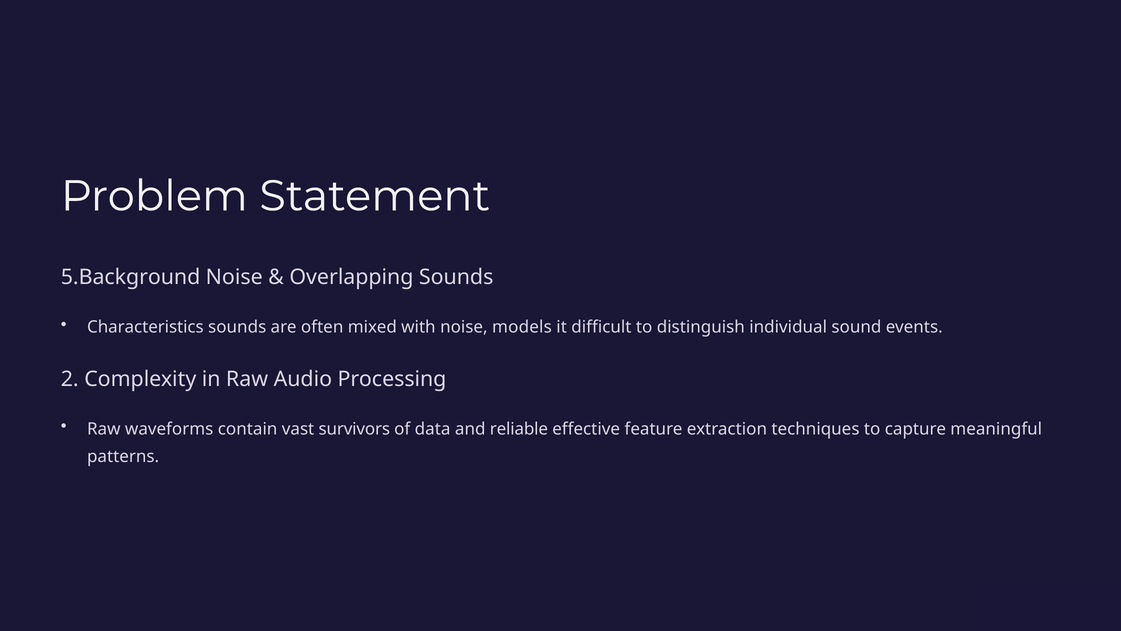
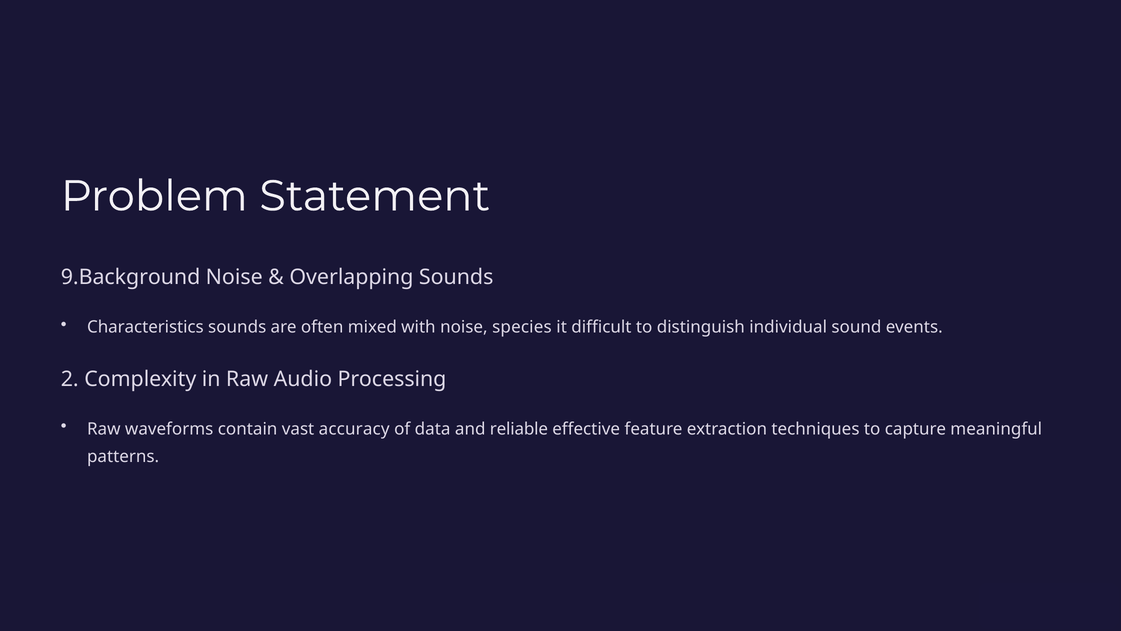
5.Background: 5.Background -> 9.Background (131, 277)
models: models -> species (522, 327)
survivors: survivors -> accuracy (354, 429)
